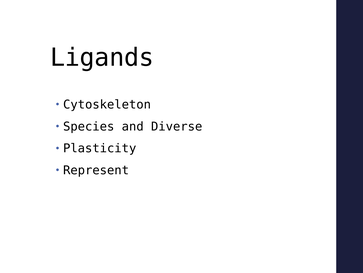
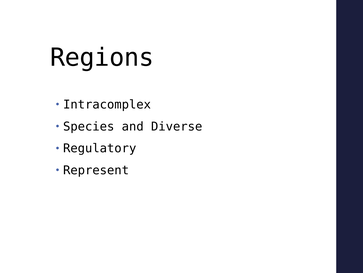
Ligands: Ligands -> Regions (102, 57)
Cytoskeleton: Cytoskeleton -> Intracomplex (107, 104)
Plasticity: Plasticity -> Regulatory (100, 148)
